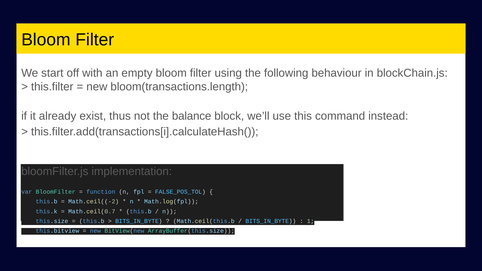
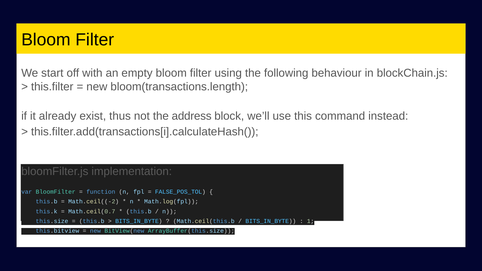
balance: balance -> address (192, 116)
